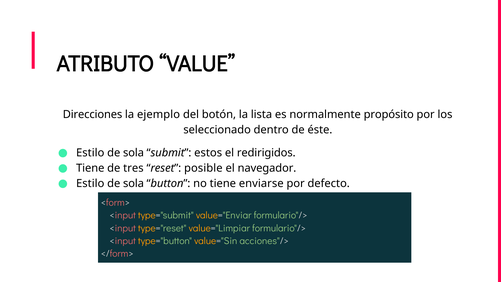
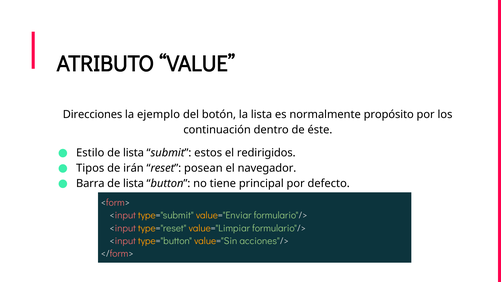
seleccionado: seleccionado -> continuación (217, 130)
sola: sola -> lista (133, 153)
Tiene: Tiene -> Tipos (90, 168)
tres: tres -> irán (133, 168)
posible: posible -> posean (203, 168)
Estilo: Estilo -> Barra (90, 183)
sola: sola -> lista (133, 183)
enviarse: enviarse -> principal (261, 183)
